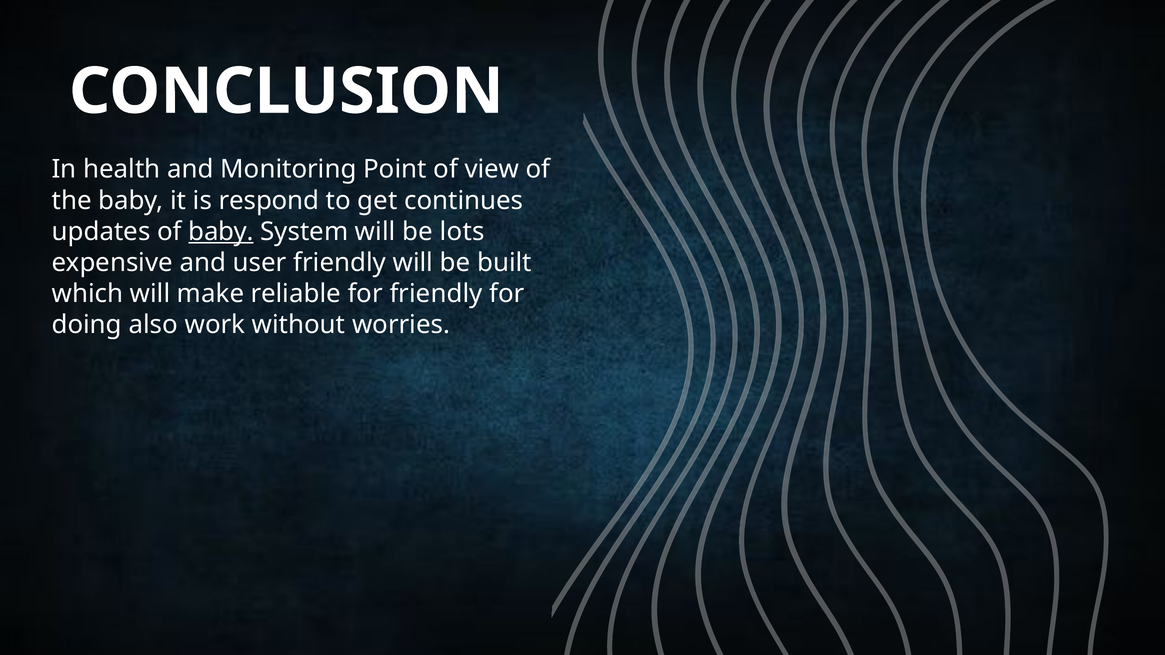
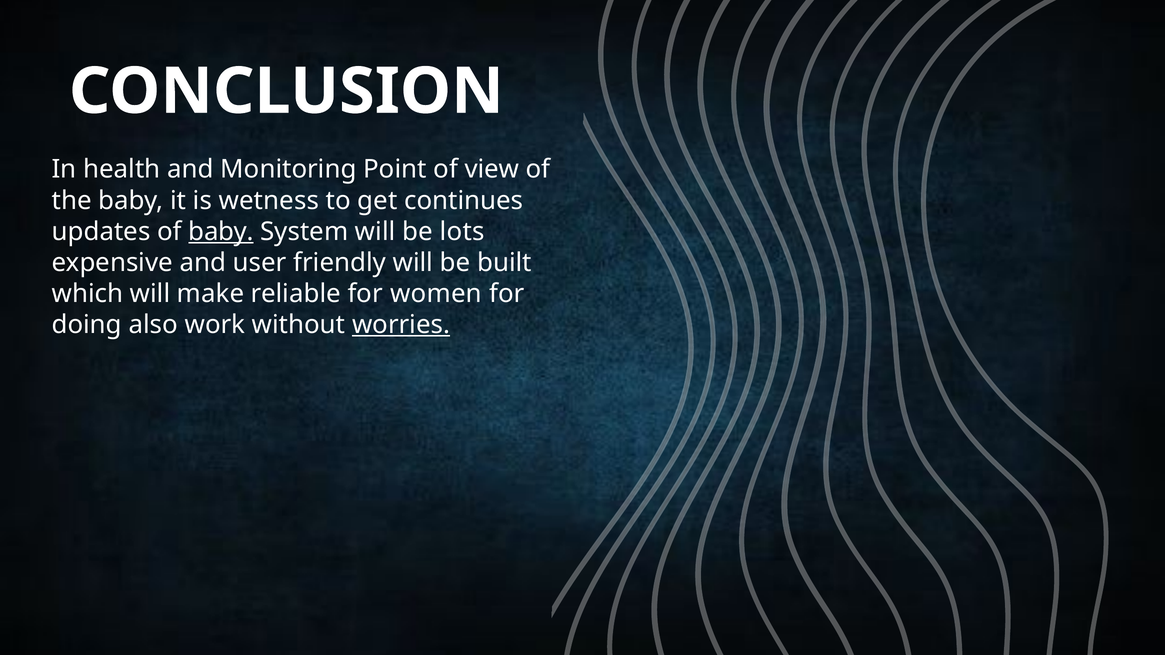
respond: respond -> wetness (269, 201)
for friendly: friendly -> women (436, 294)
worries underline: none -> present (401, 325)
